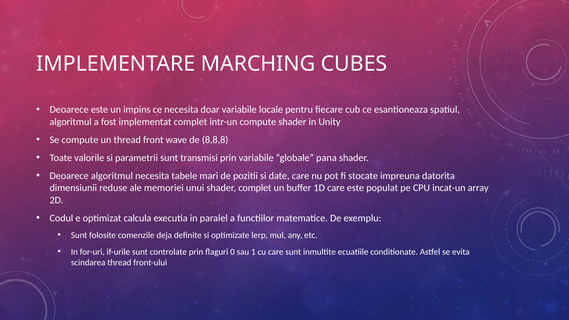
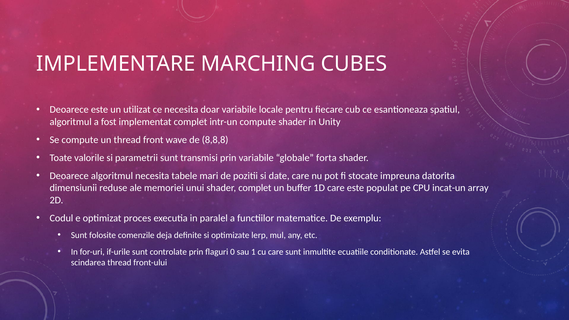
impins: impins -> utilizat (137, 110)
pana: pana -> forta (326, 158)
calcula: calcula -> proces (137, 218)
